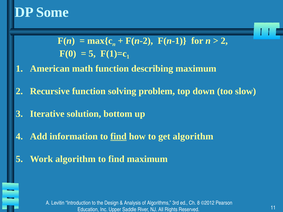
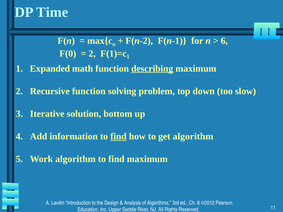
Some: Some -> Time (52, 12)
2: 2 -> 6 (224, 41)
5: 5 -> 2 (92, 54)
American: American -> Expanded (50, 69)
describing underline: none -> present (152, 69)
